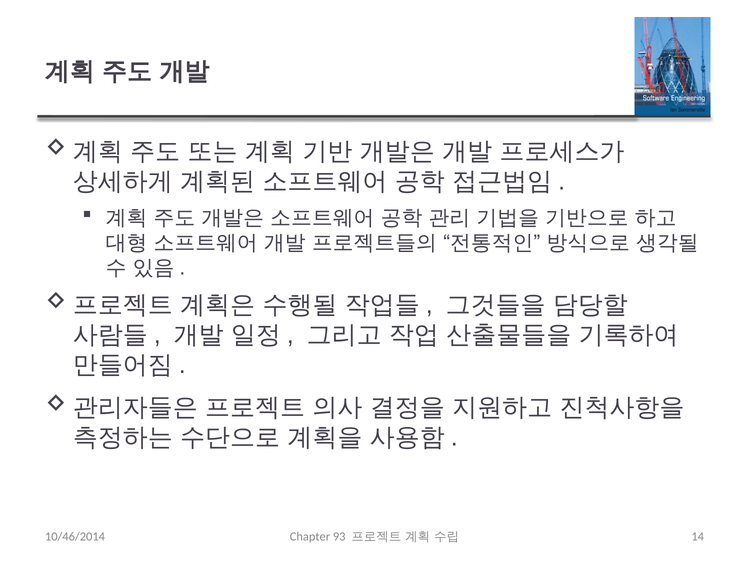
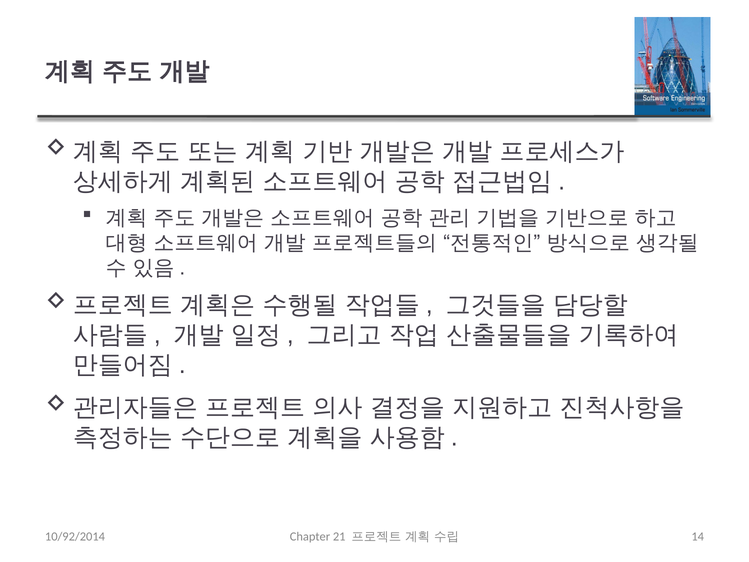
10/46/2014: 10/46/2014 -> 10/92/2014 (75, 536)
93: 93 -> 21 (339, 536)
